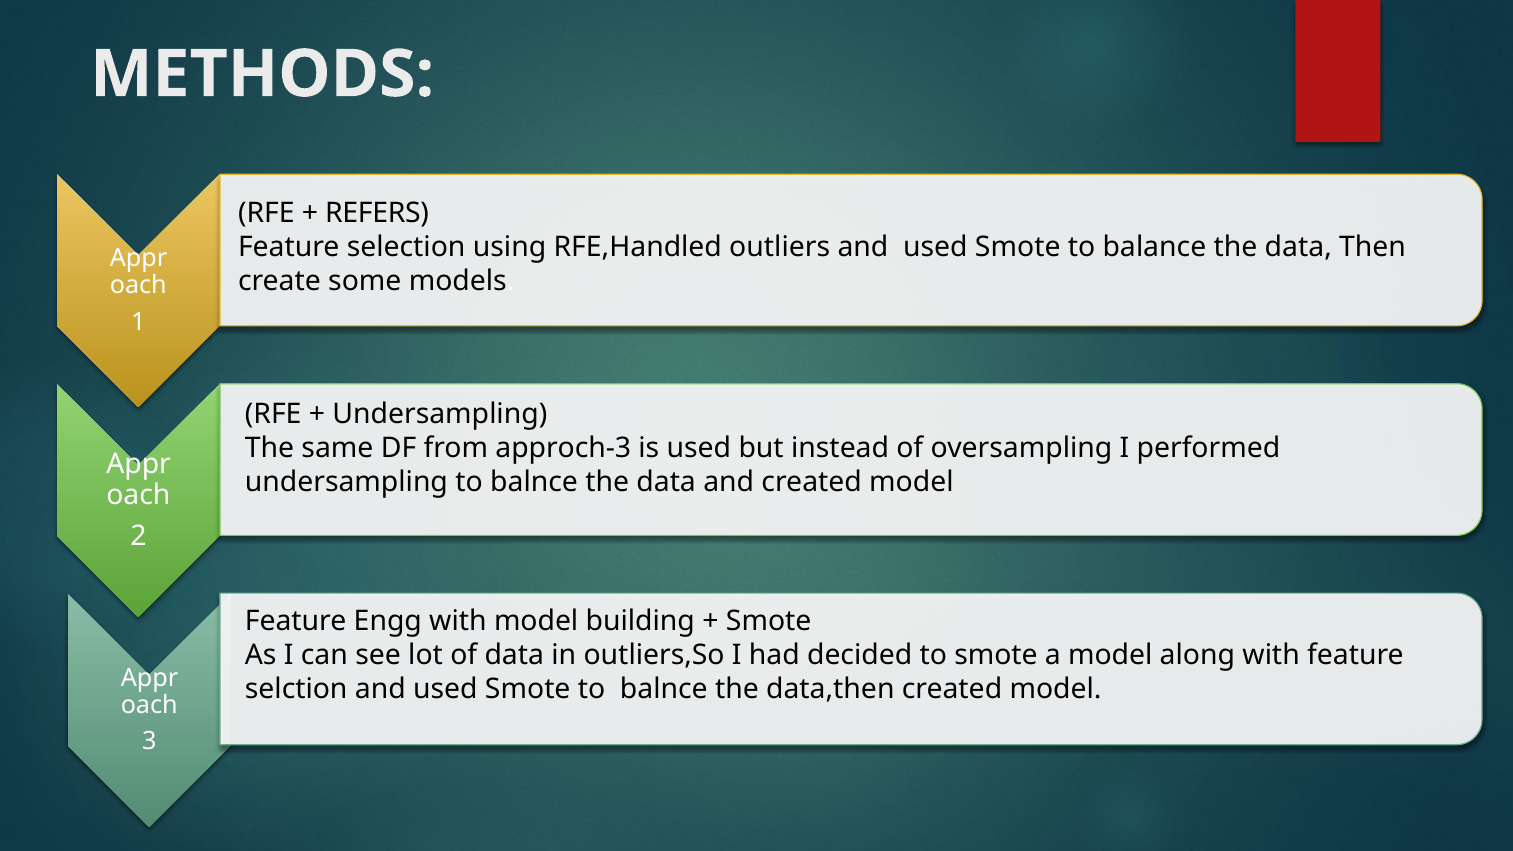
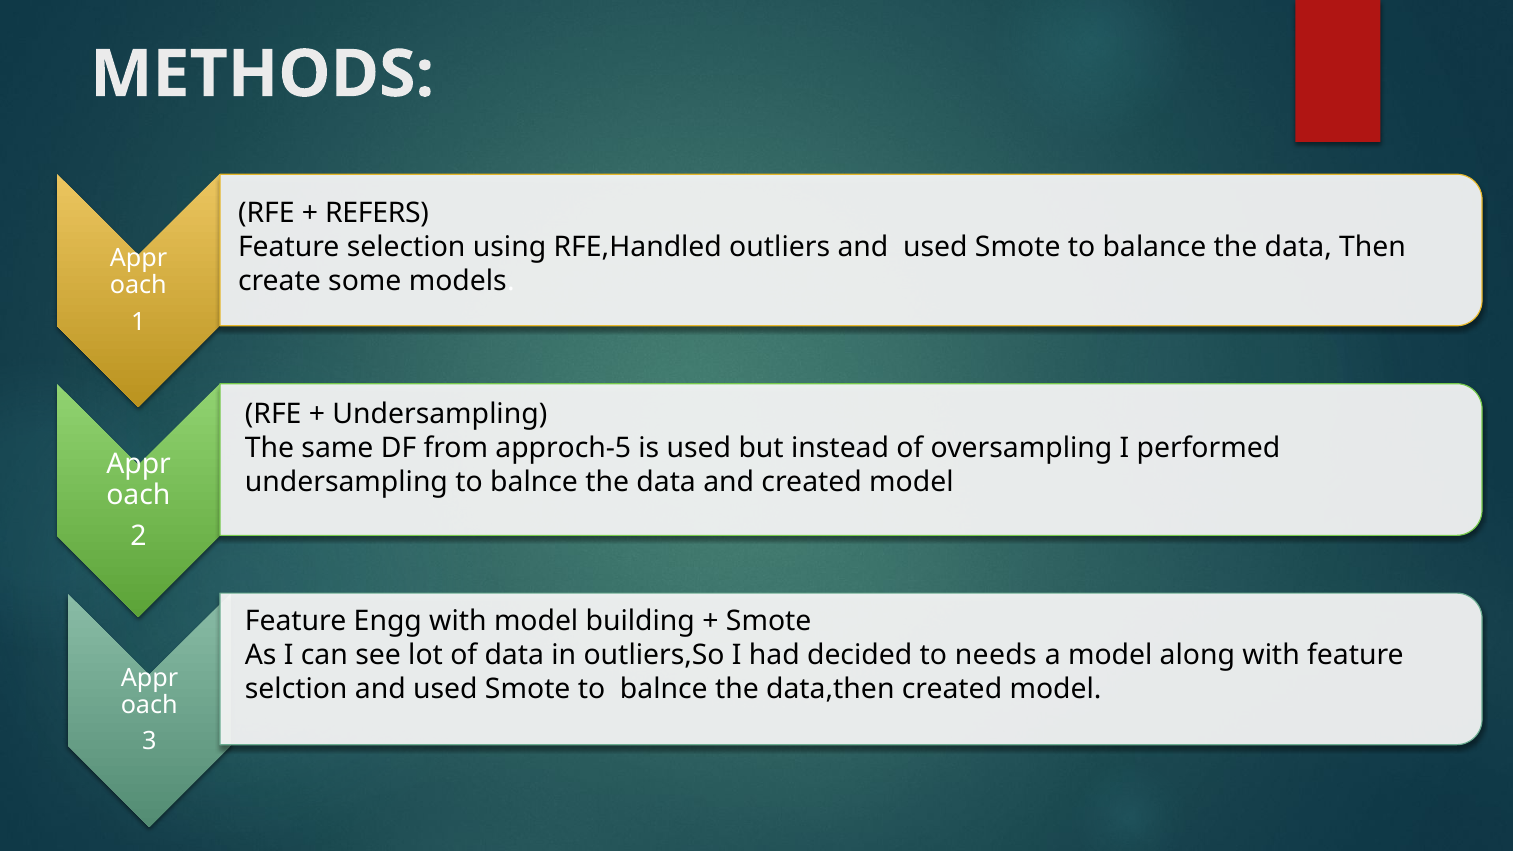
approch-3: approch-3 -> approch-5 (563, 448)
to smote: smote -> needs (996, 655)
